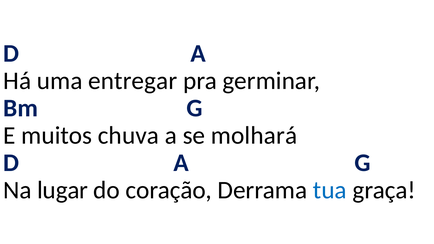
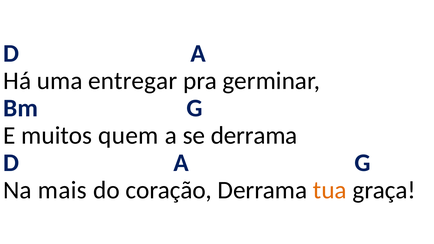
chuva: chuva -> quem (128, 136)
se molhará: molhará -> derrama (254, 136)
lugar: lugar -> mais (62, 190)
tua colour: blue -> orange (330, 190)
